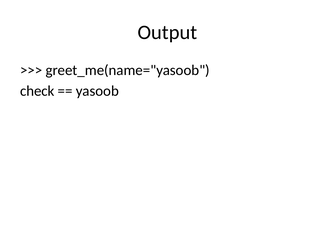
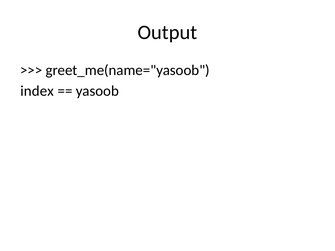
check: check -> index (37, 91)
